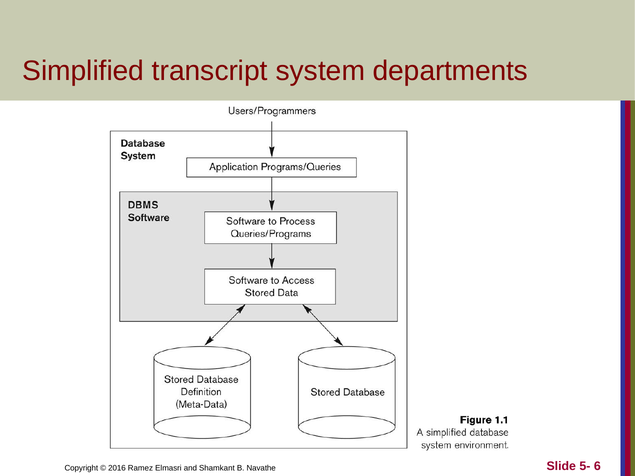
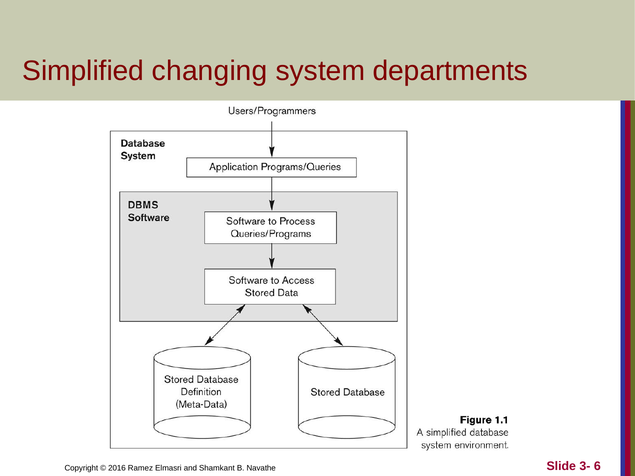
transcript: transcript -> changing (210, 71)
5-: 5- -> 3- (585, 466)
